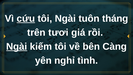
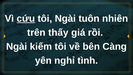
tháng: tháng -> nhiên (115, 18)
tươi: tươi -> thấy (58, 32)
Ngài underline: present -> none (17, 46)
